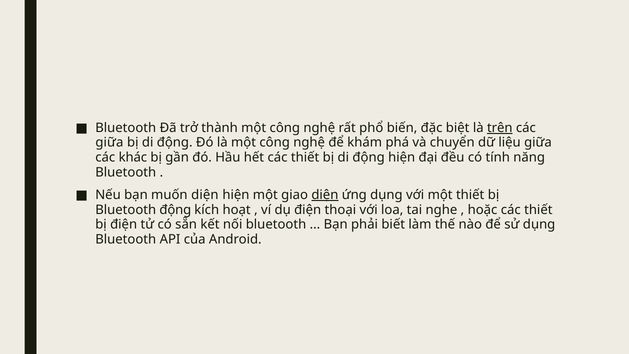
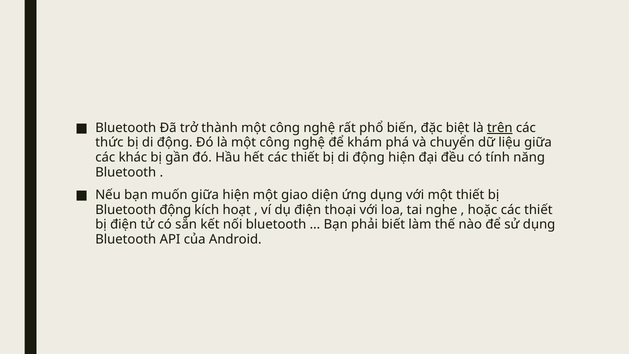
giữa: giữa -> thức (109, 143)
muốn diện: diện -> giữa (205, 195)
diện underline: present -> none (325, 195)
